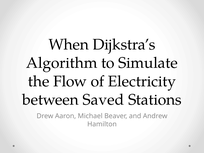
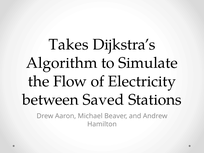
When: When -> Takes (69, 45)
